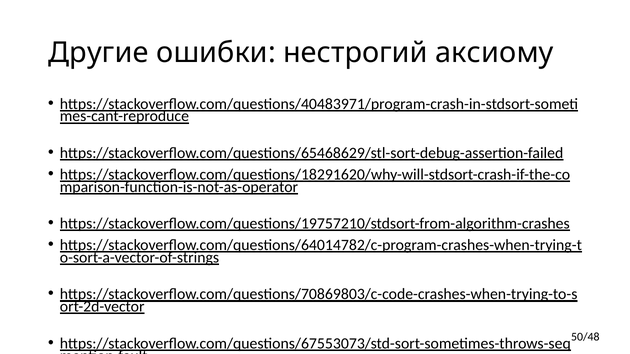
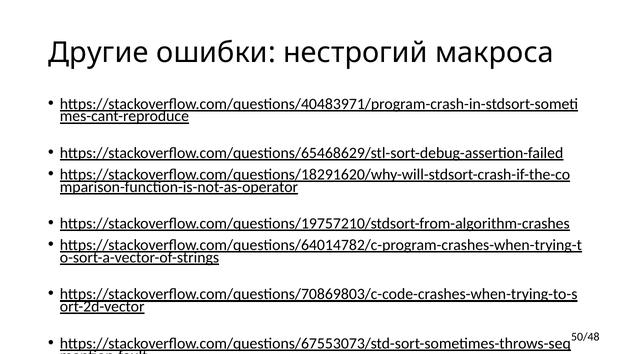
аксиому: аксиому -> макроса (495, 53)
